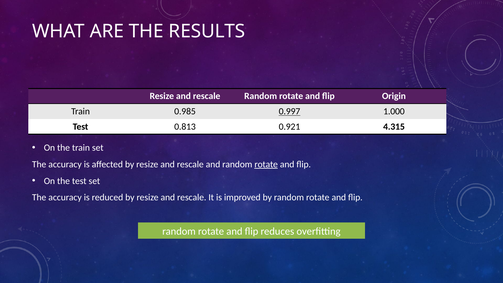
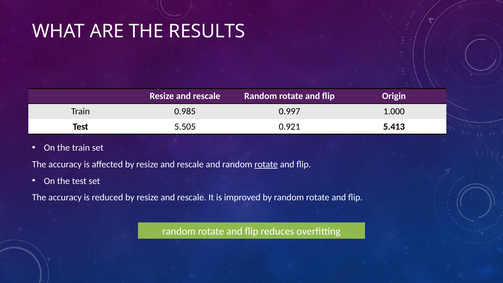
0.997 underline: present -> none (290, 111)
0.813: 0.813 -> 5.505 (185, 127)
4.315: 4.315 -> 5.413 (394, 127)
